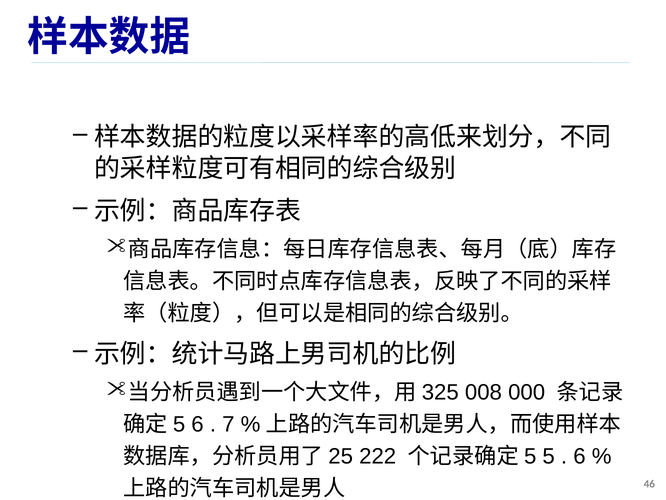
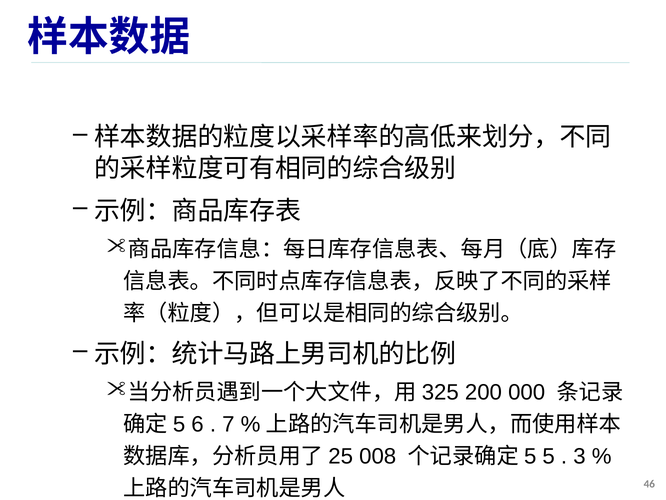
008: 008 -> 200 (483, 392)
222: 222 -> 008 (378, 456)
6: 6 -> 3 (579, 456)
